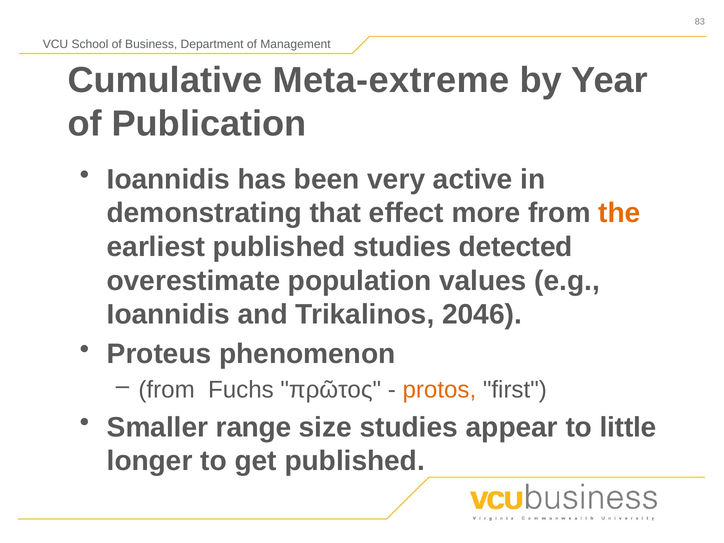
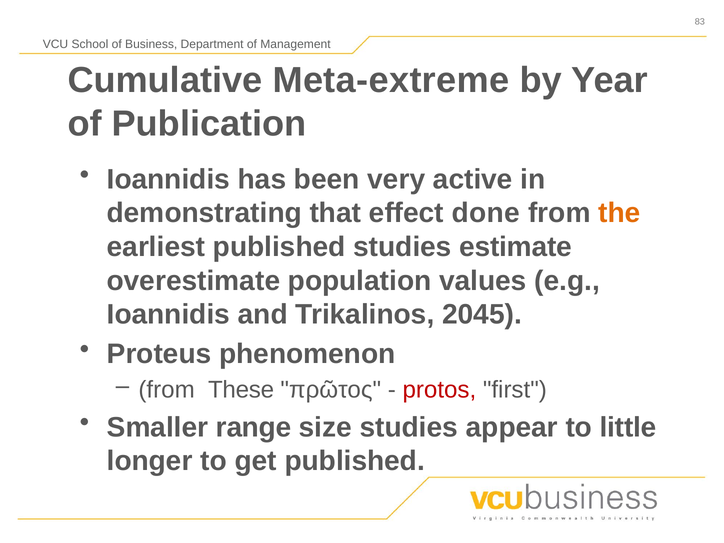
more: more -> done (486, 213)
detected: detected -> estimate (516, 247)
2046: 2046 -> 2045 (482, 315)
Fuchs: Fuchs -> These (241, 390)
protos colour: orange -> red (439, 390)
